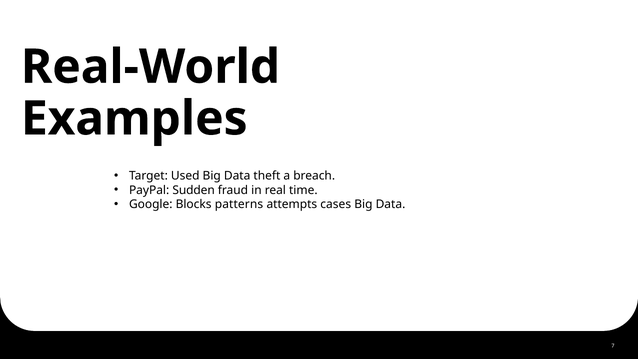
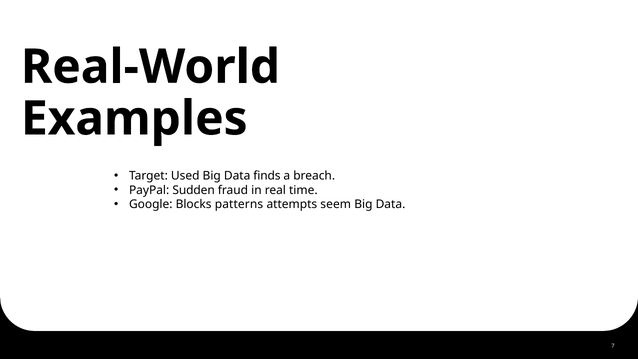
theft: theft -> finds (267, 176)
cases: cases -> seem (336, 204)
